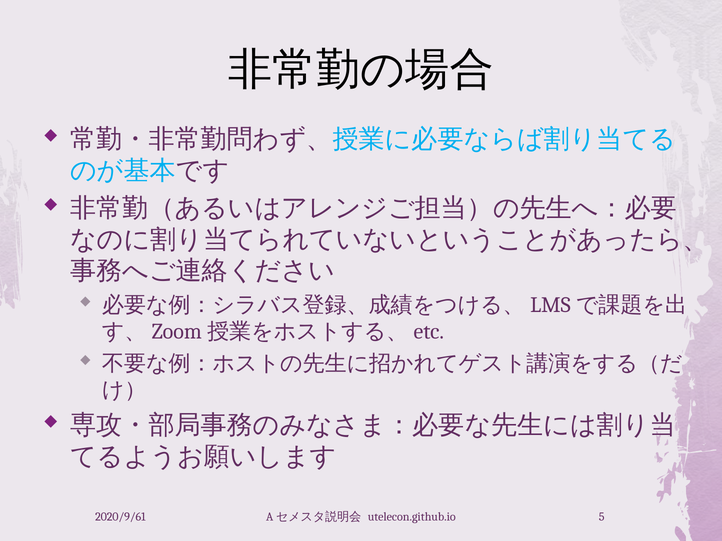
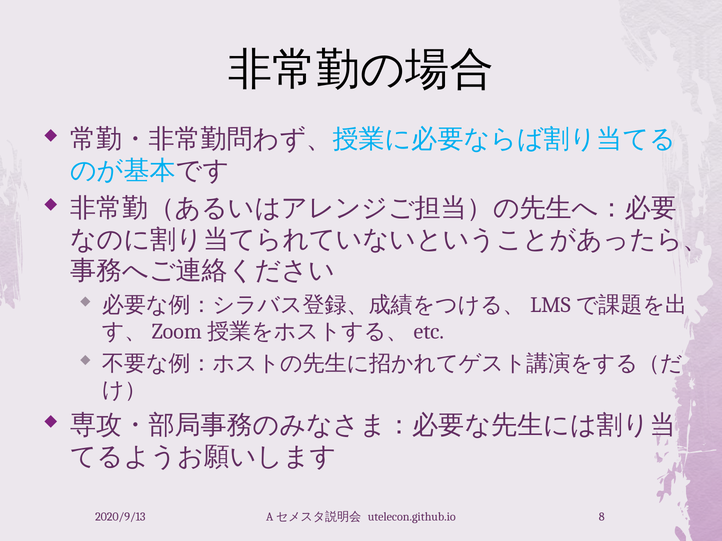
2020/9/61: 2020/9/61 -> 2020/9/13 (120, 517)
5: 5 -> 8 (602, 517)
